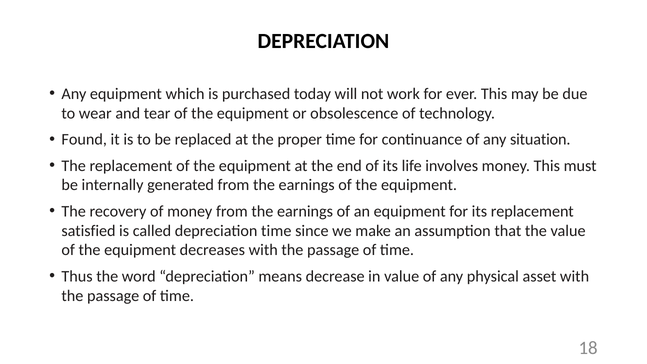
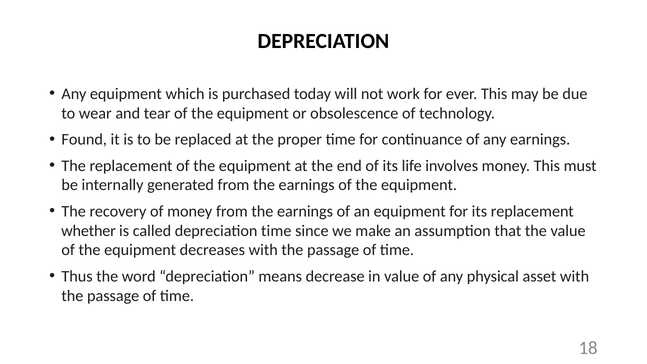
any situation: situation -> earnings (540, 140)
satisfied: satisfied -> whether (89, 231)
